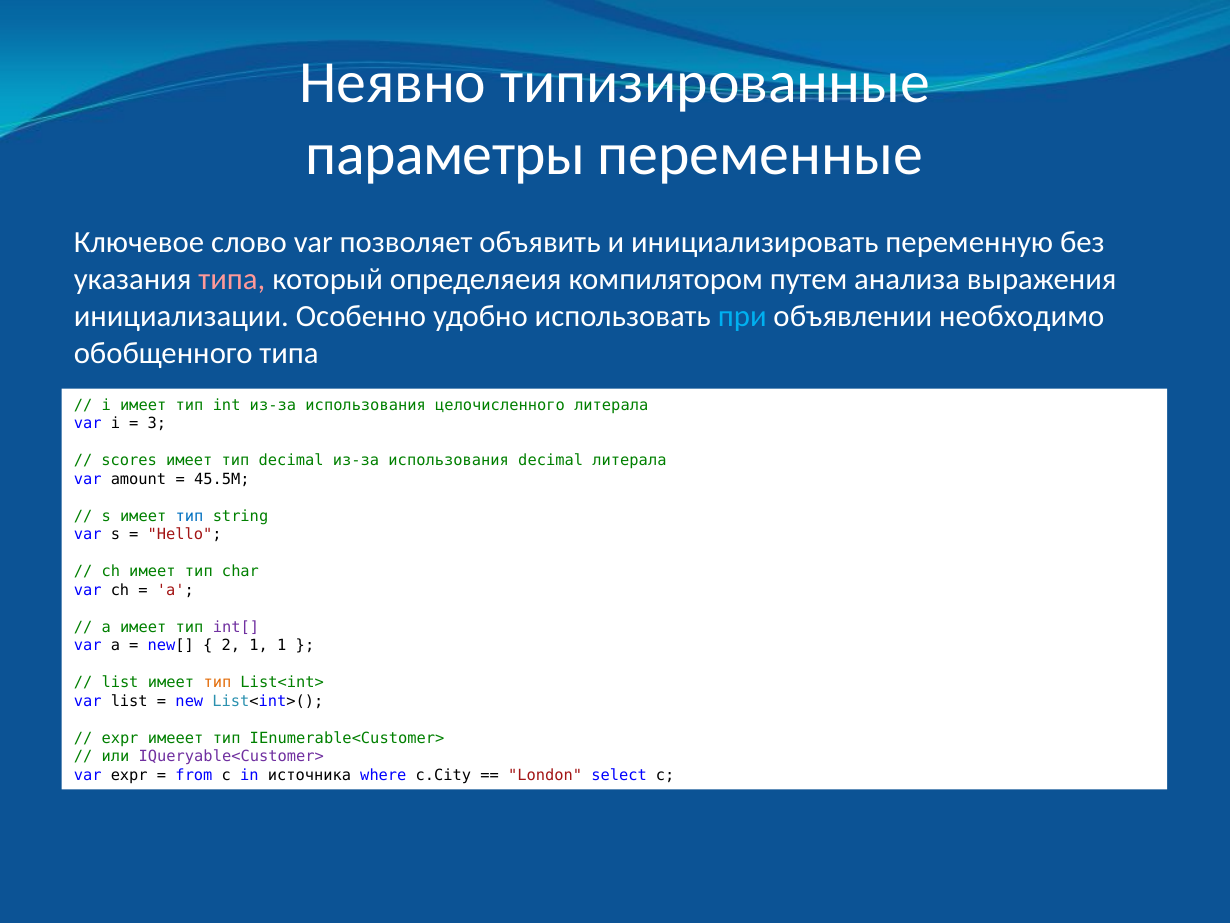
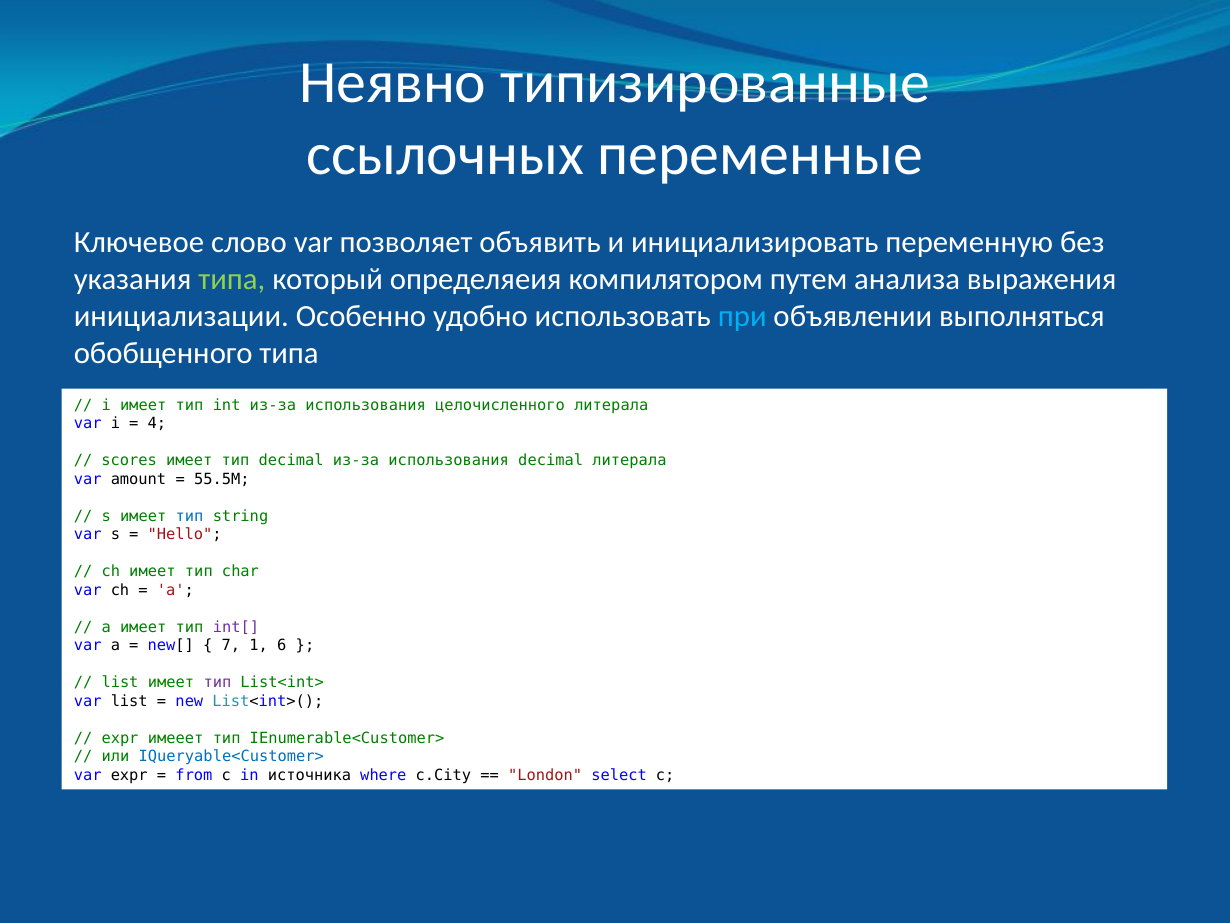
параметры: параметры -> ссылочных (445, 155)
типа colour: pink -> light green (232, 279)
необходимо: необходимо -> выполняться (1022, 316)
3: 3 -> 4 (157, 423)
45.5M: 45.5M -> 55.5M (222, 479)
2: 2 -> 7 (231, 645)
1 1: 1 -> 6 (282, 645)
тип colour: orange -> purple (217, 682)
IQueryable<Customer> colour: purple -> blue (231, 756)
